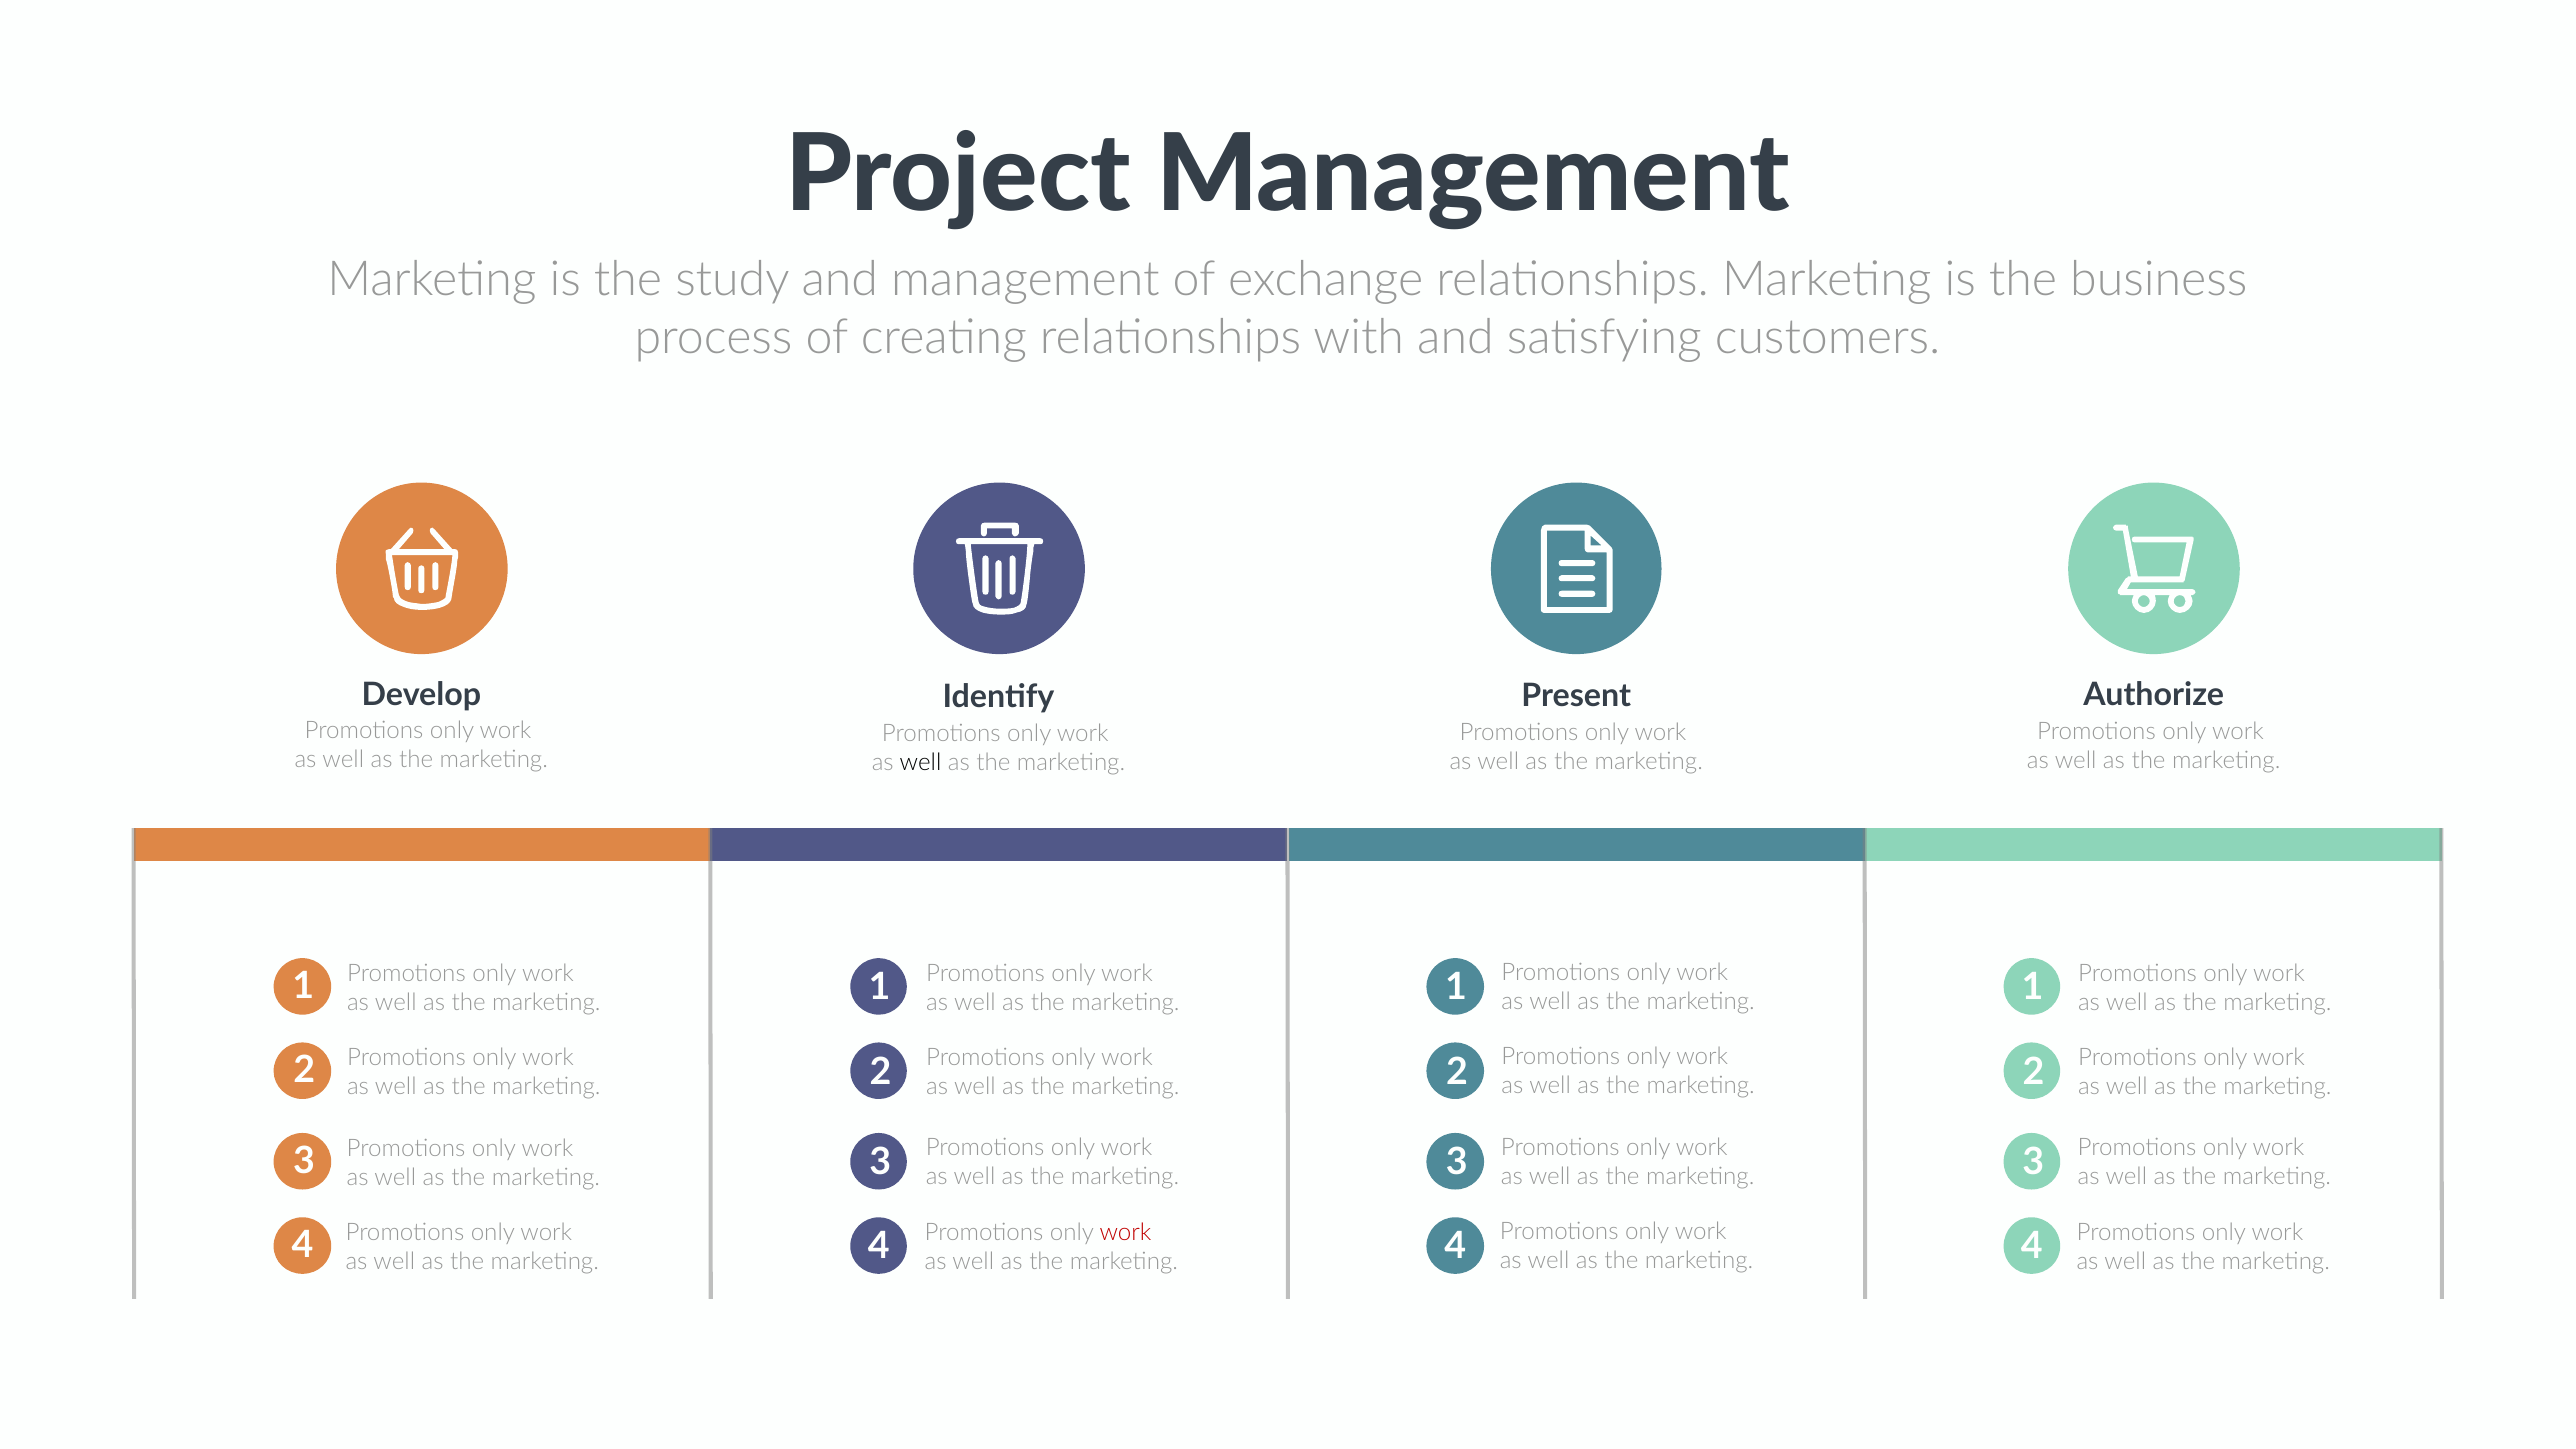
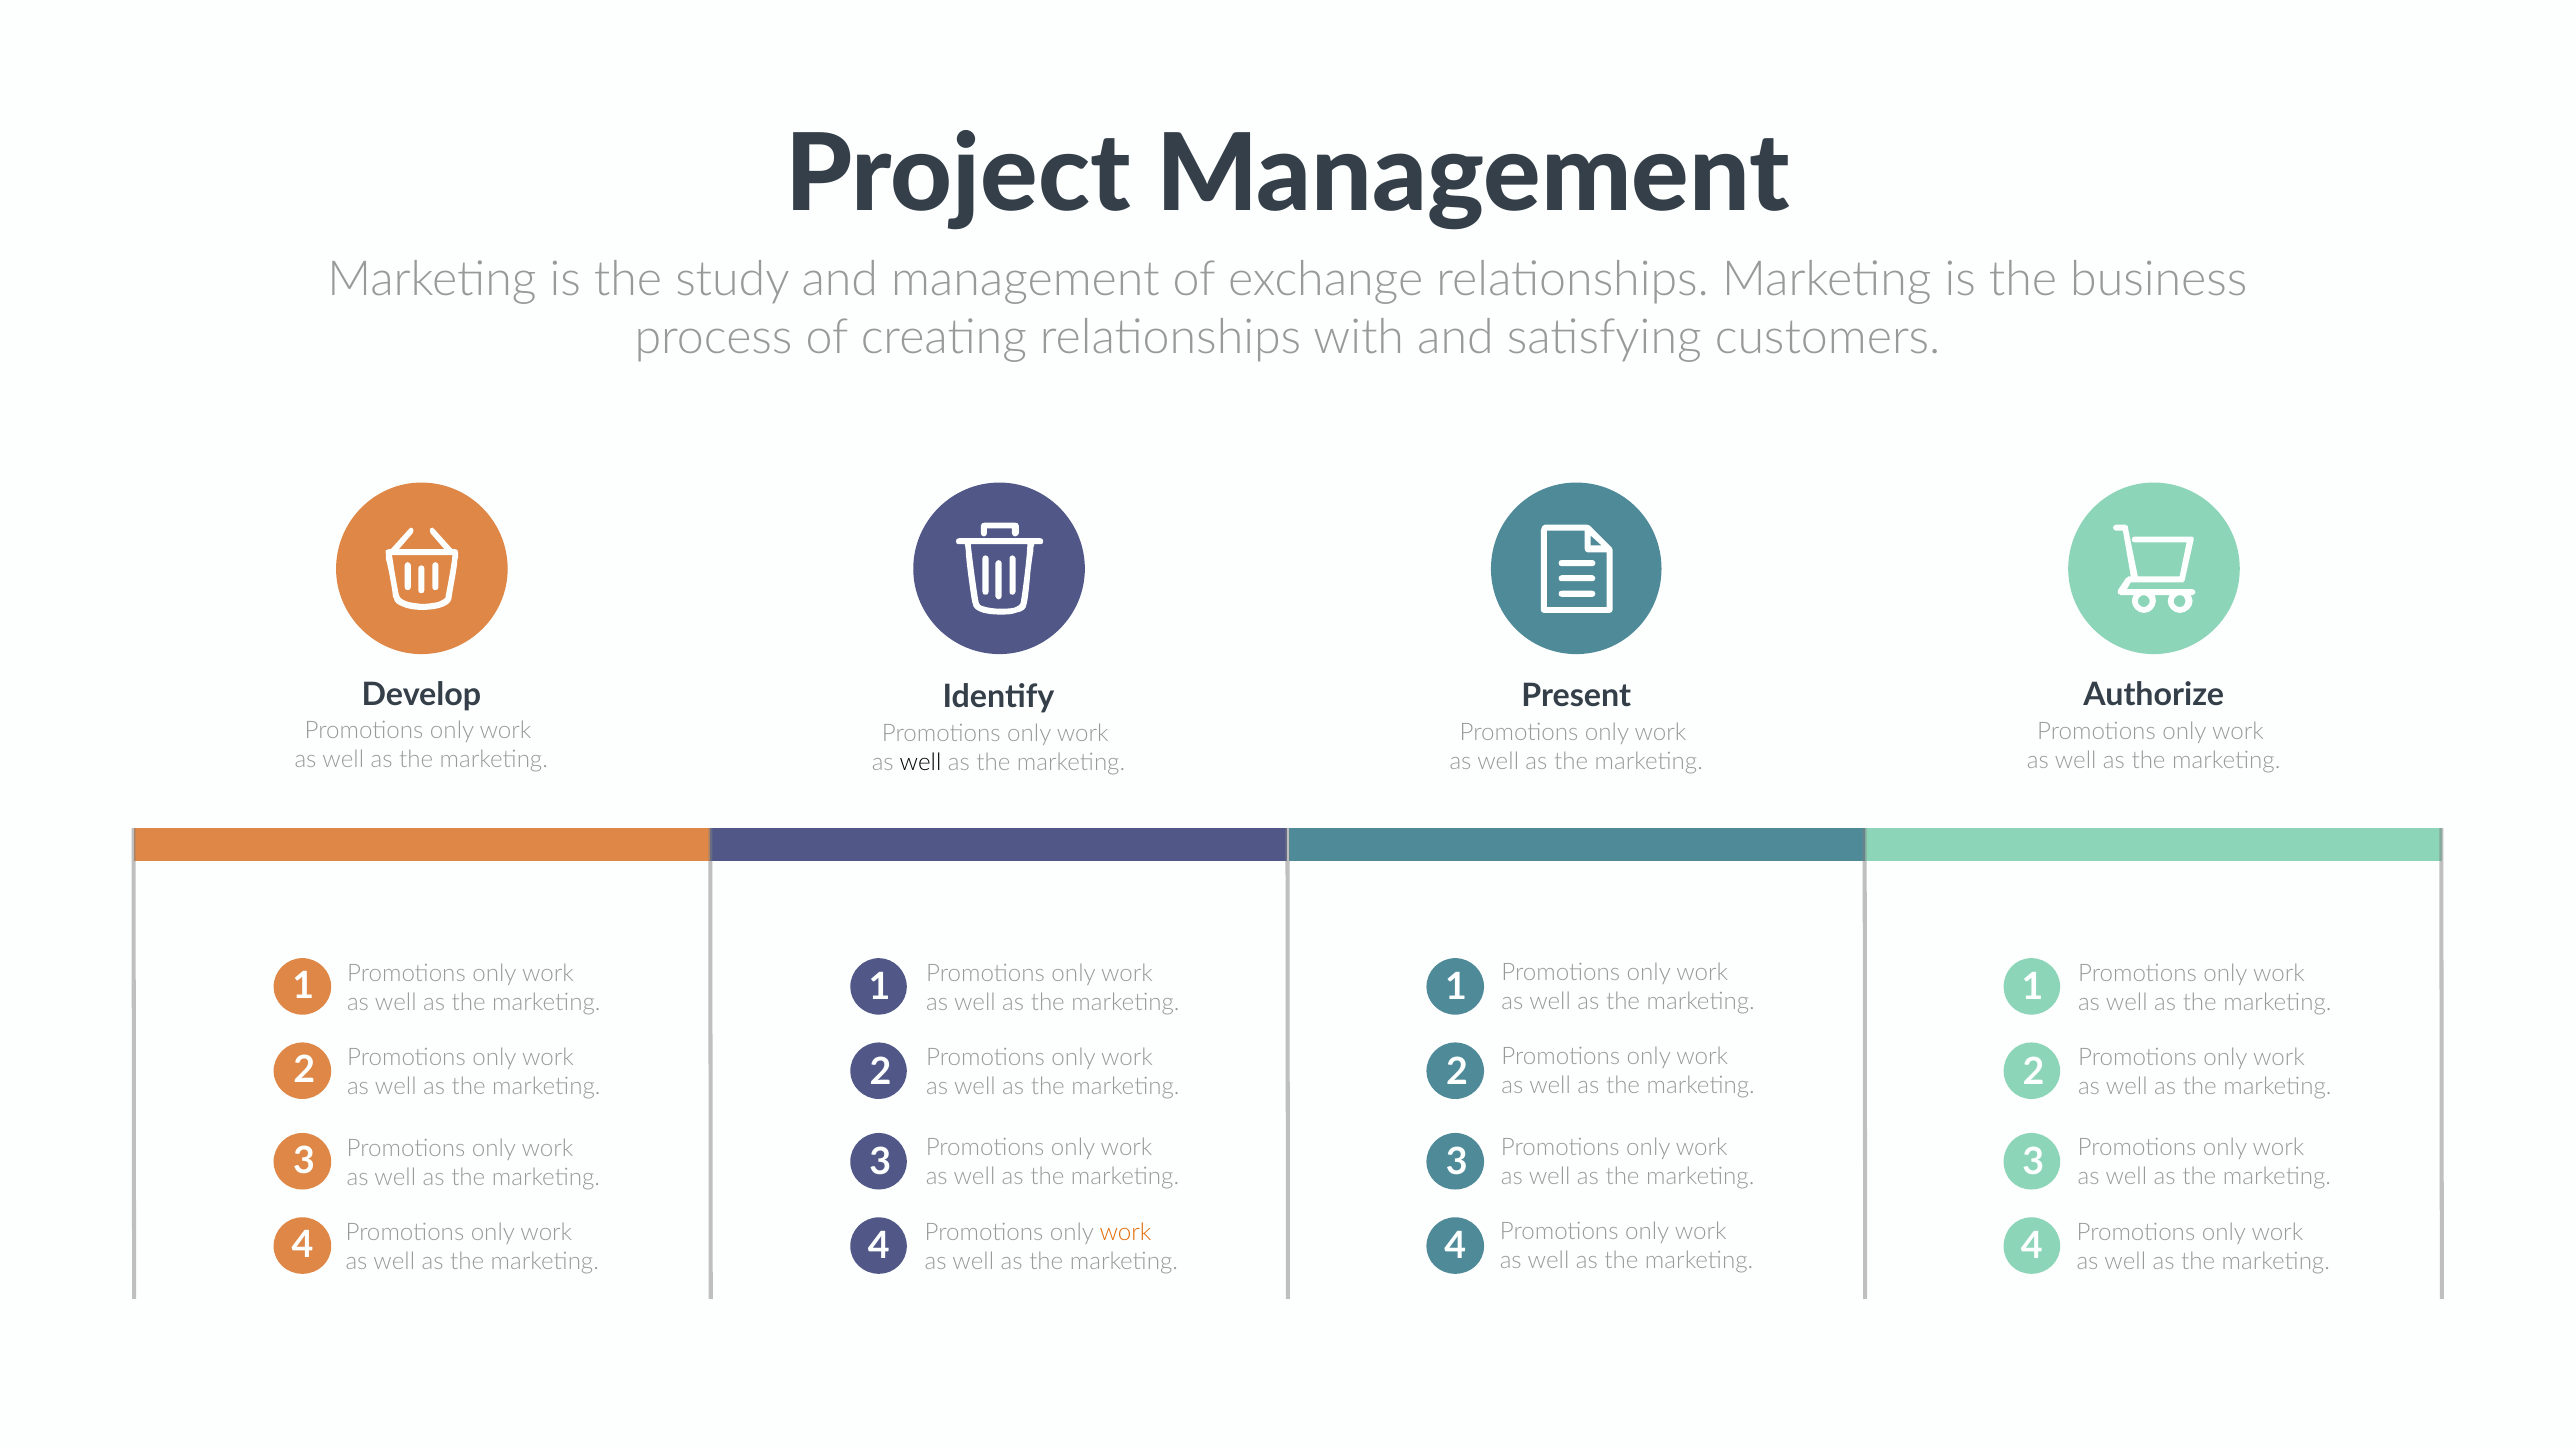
work colour: red -> orange (1125, 1233)
